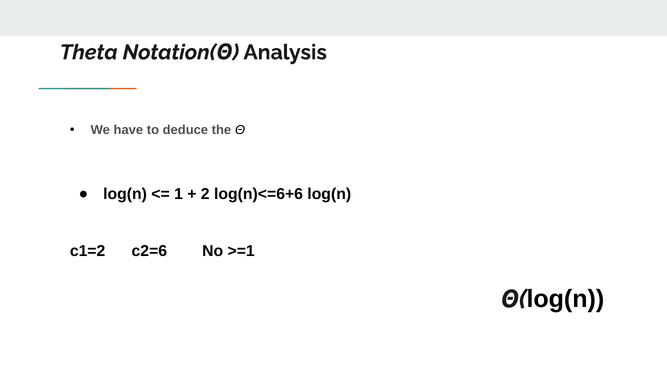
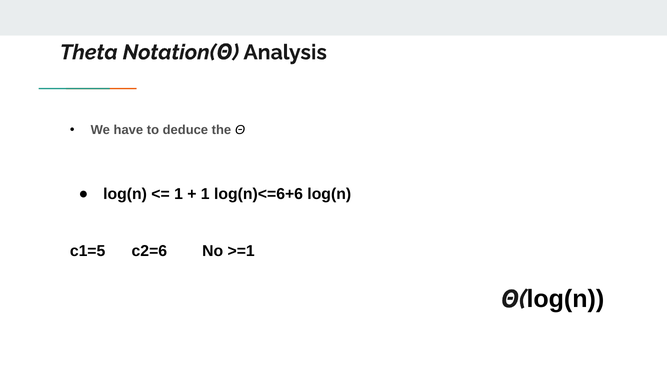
2: 2 -> 1 (205, 194)
c1=2: c1=2 -> c1=5 (88, 251)
